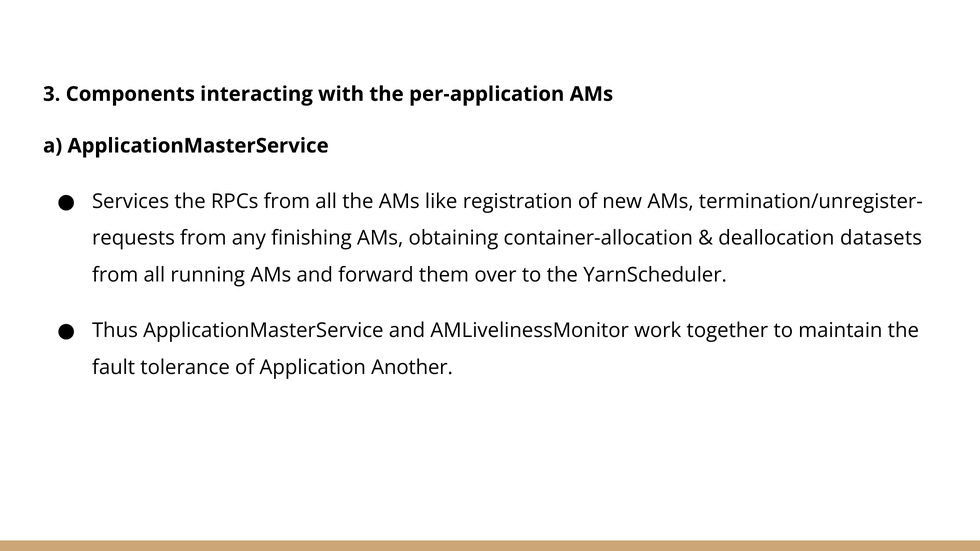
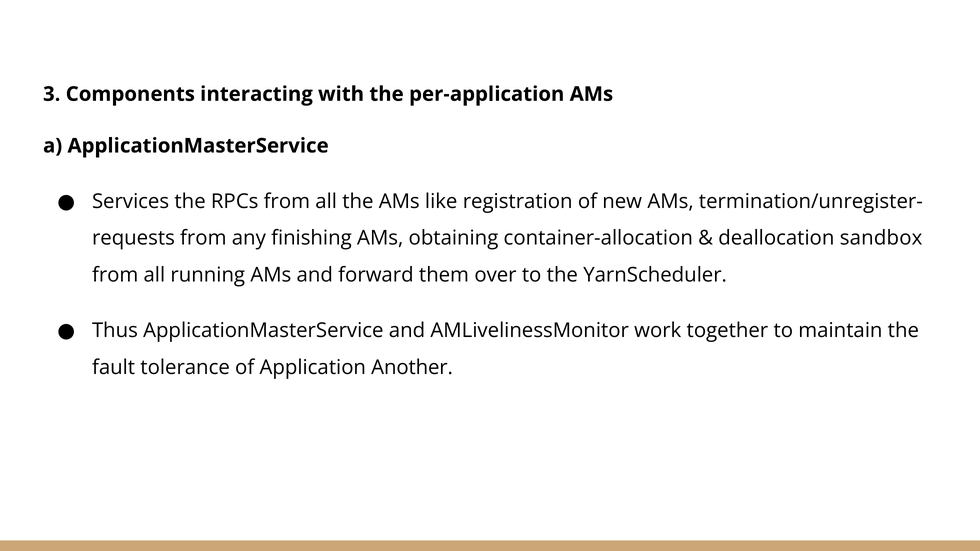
datasets: datasets -> sandbox (881, 238)
